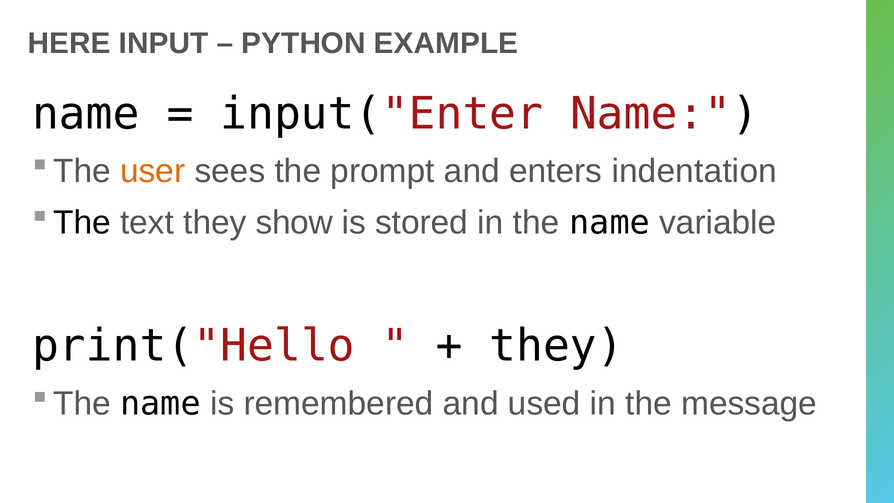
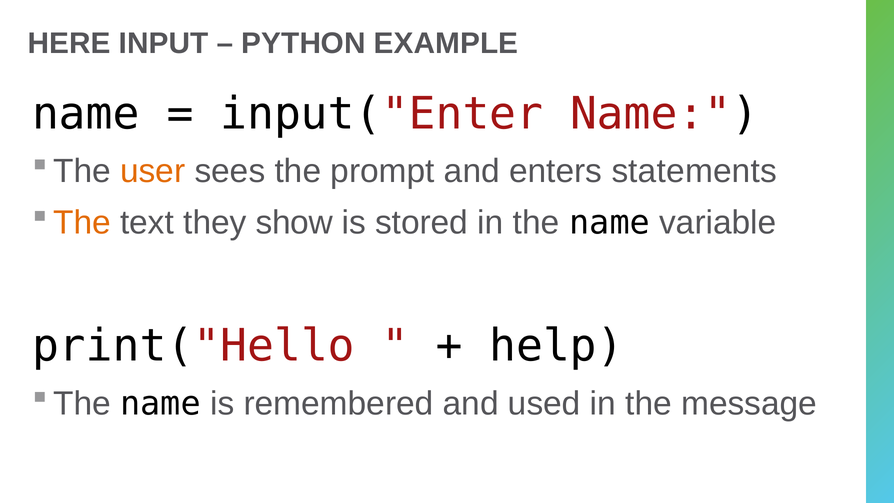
indentation: indentation -> statements (694, 171)
The colour: black -> orange (82, 222)
they: they -> help (557, 346)
